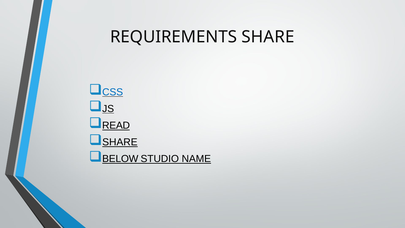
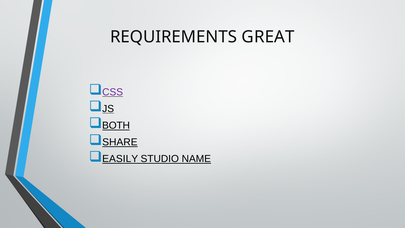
REQUIREMENTS SHARE: SHARE -> GREAT (268, 37)
CSS colour: blue -> purple (113, 92)
READ: READ -> BOTH (116, 125)
BELOW: BELOW -> EASILY (120, 159)
